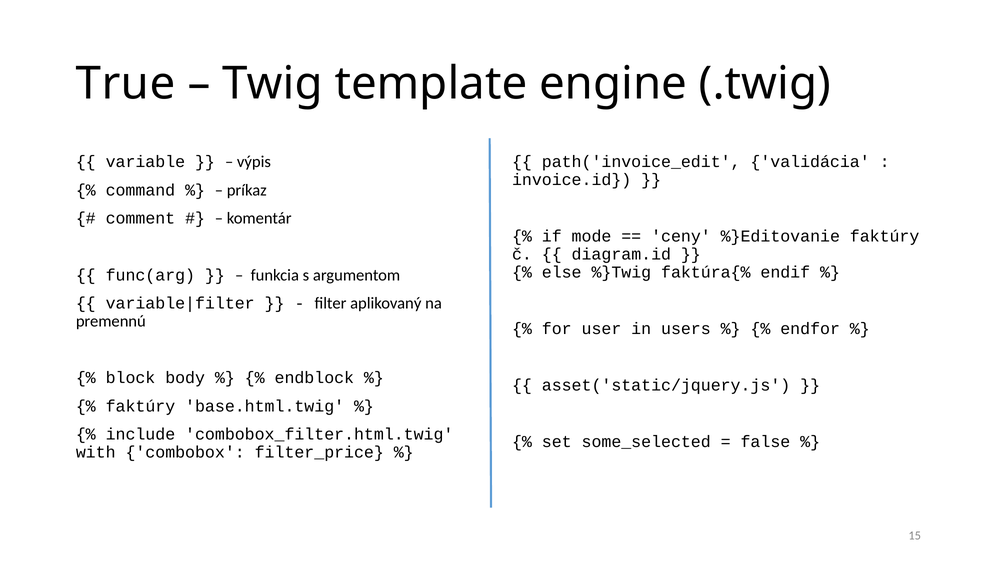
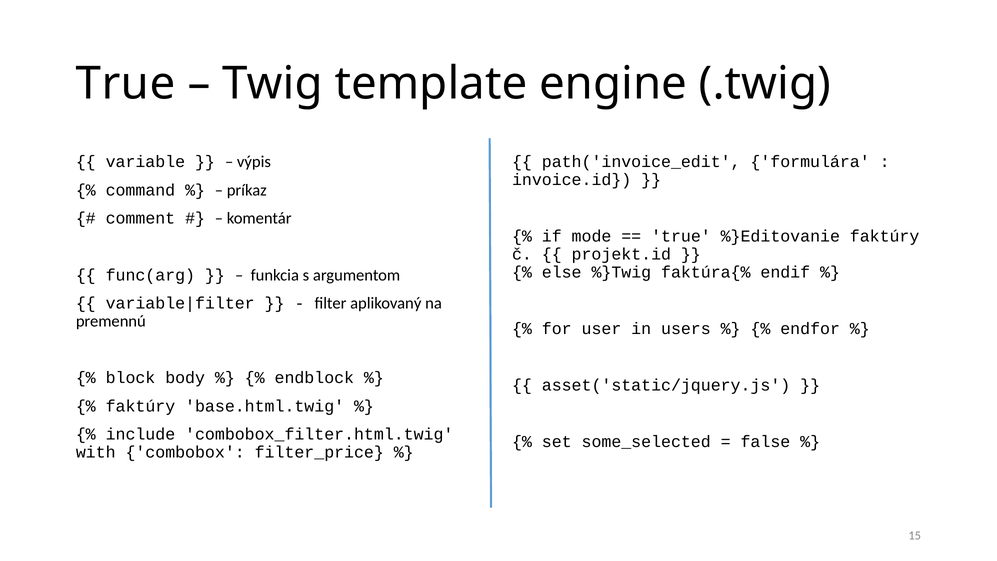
validácia: validácia -> formulára (810, 162)
ceny: ceny -> true (681, 236)
diagram.id: diagram.id -> projekt.id (621, 254)
